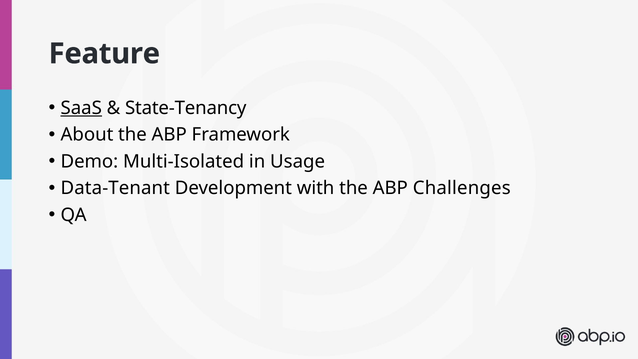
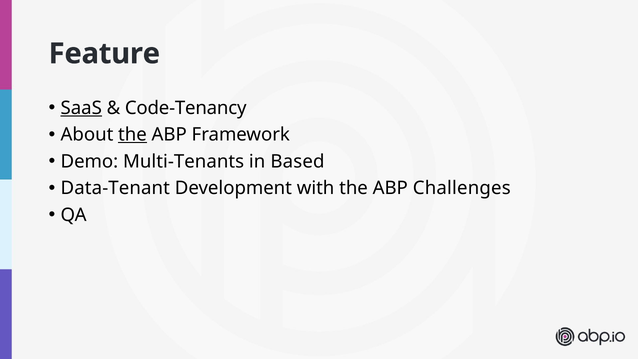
State-Tenancy: State-Tenancy -> Code-Tenancy (186, 108)
the underline: none -> present (132, 135)
Multi-Isolated: Multi-Isolated -> Multi-Tenants (184, 161)
Usage: Usage -> Based (297, 161)
